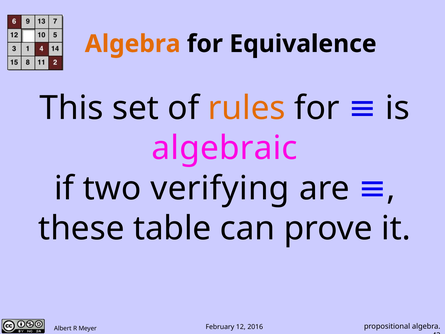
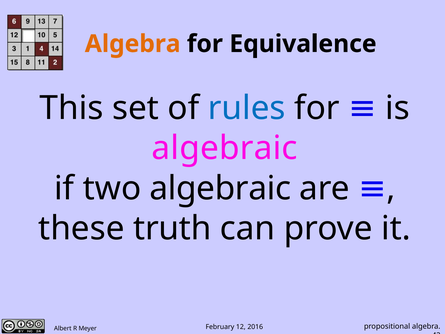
rules colour: orange -> blue (247, 108)
two verifying: verifying -> algebraic (220, 188)
table: table -> truth (172, 228)
